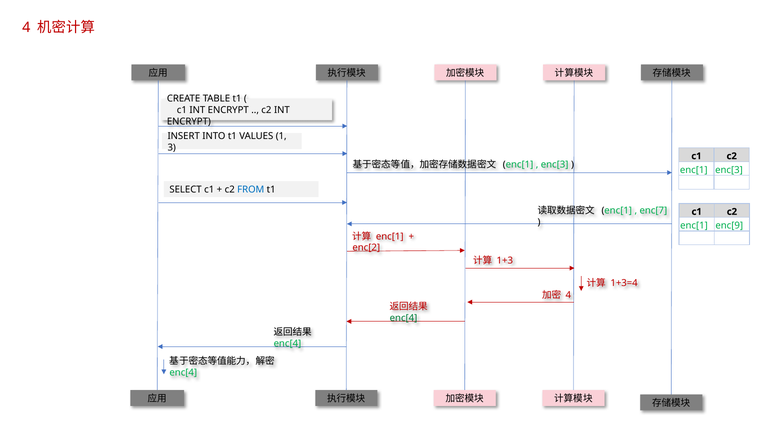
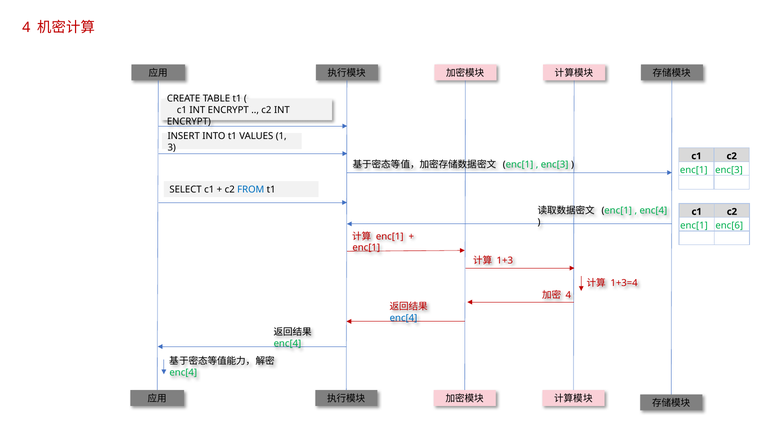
enc[7: enc[7 -> enc[4 (653, 211)
enc[9: enc[9 -> enc[6 (729, 225)
enc[2: enc[2 -> enc[1 (366, 248)
enc[4 colour: green -> blue (404, 318)
